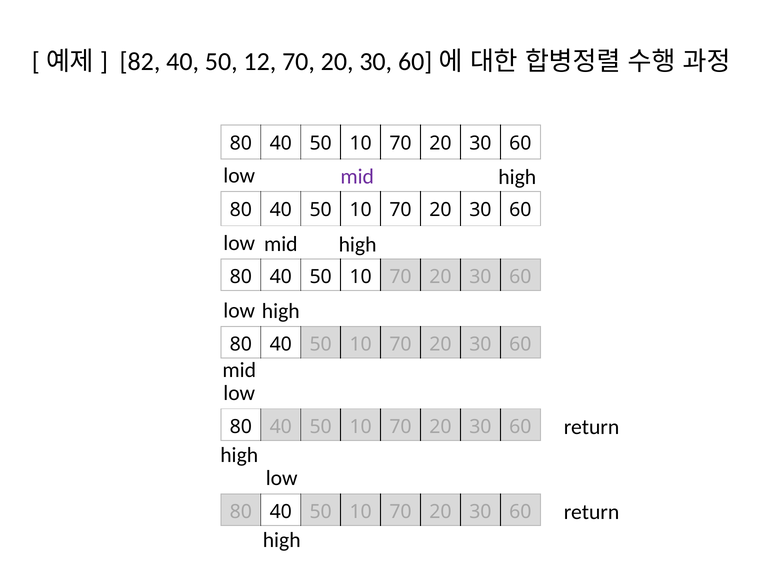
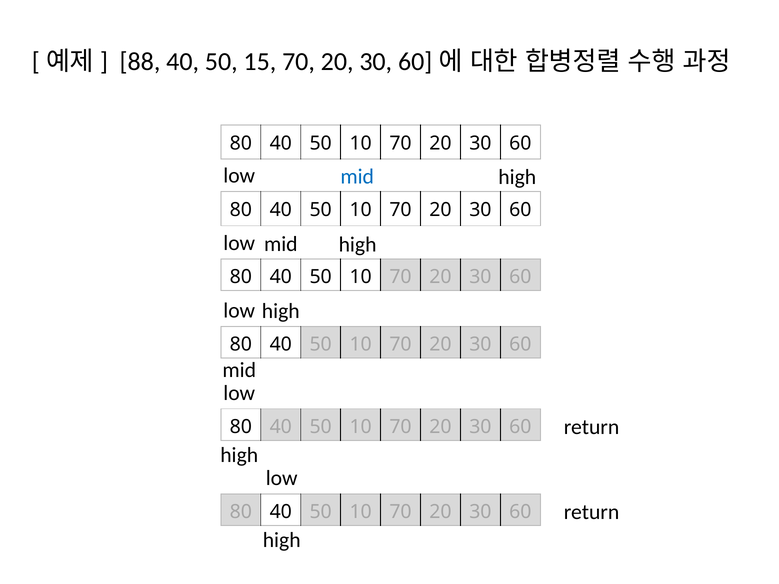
82: 82 -> 88 (140, 62)
12: 12 -> 15 (260, 62)
mid colour: purple -> blue (357, 176)
